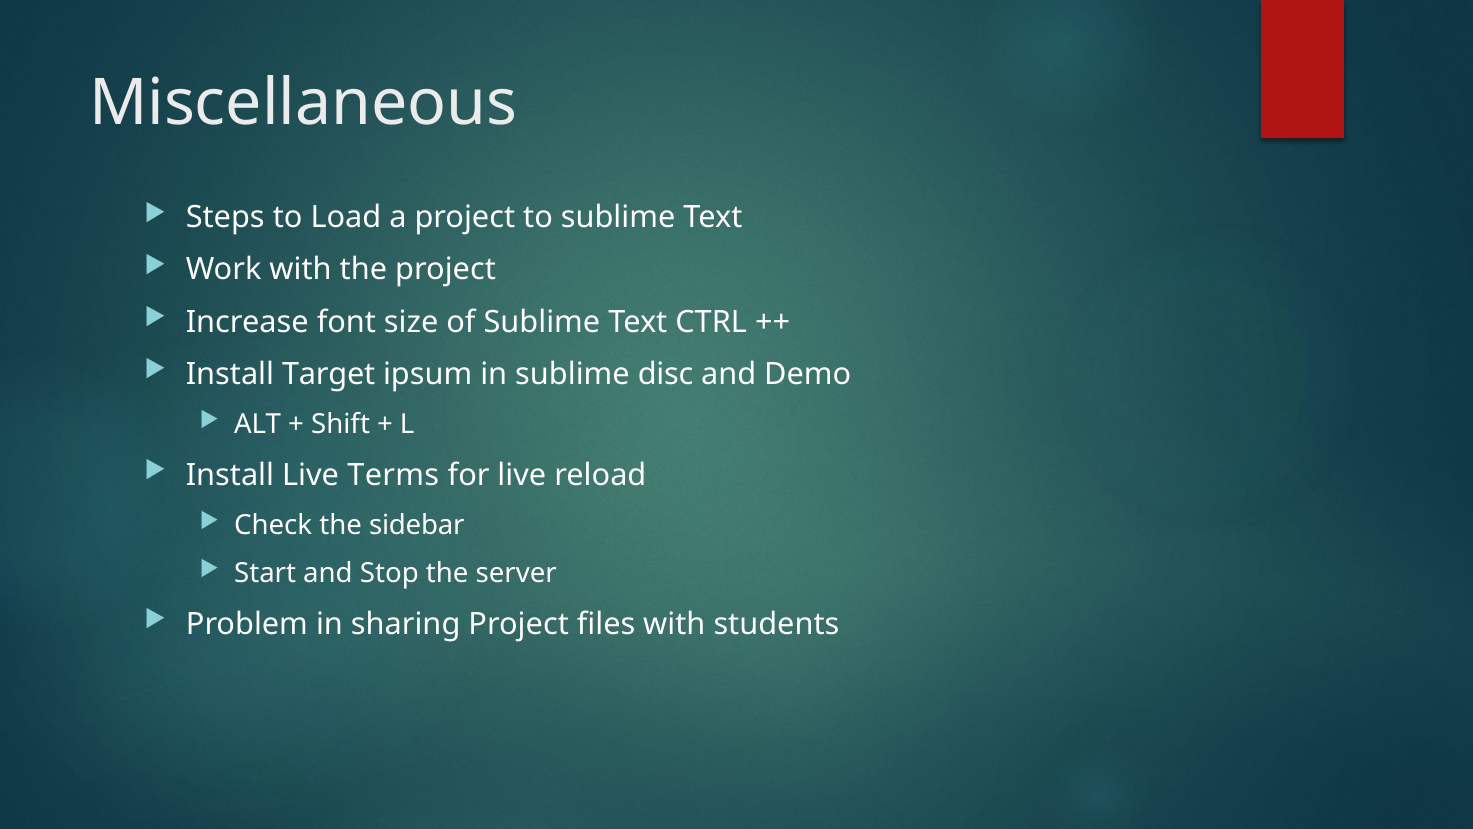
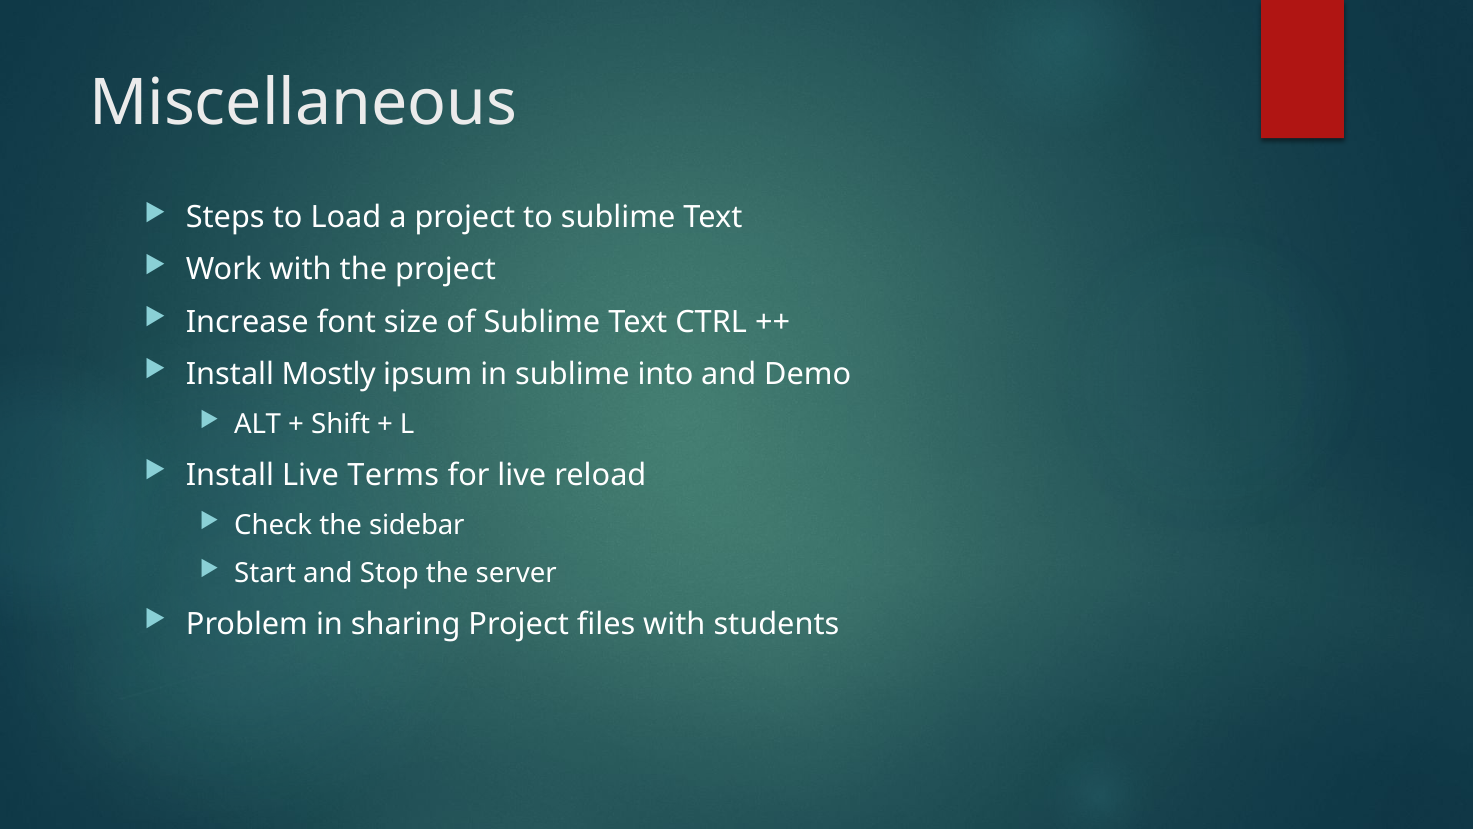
Target: Target -> Mostly (329, 374)
disc: disc -> into (666, 374)
